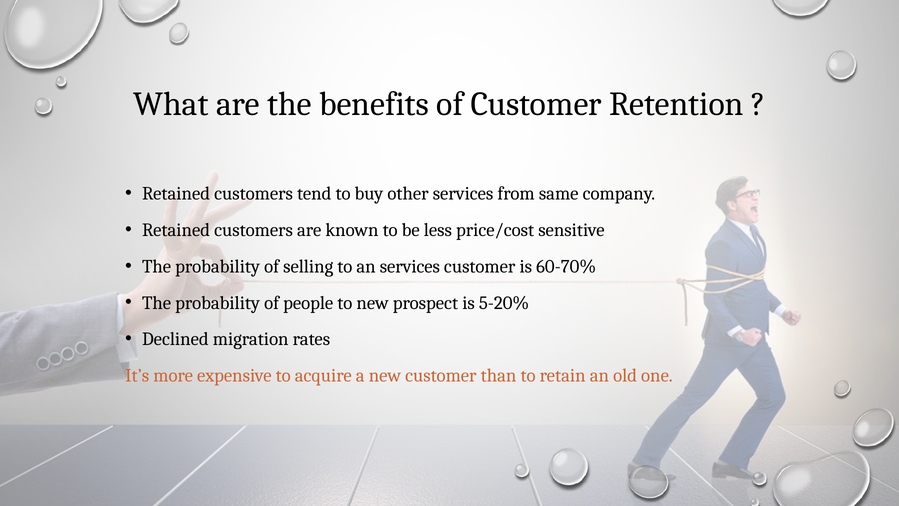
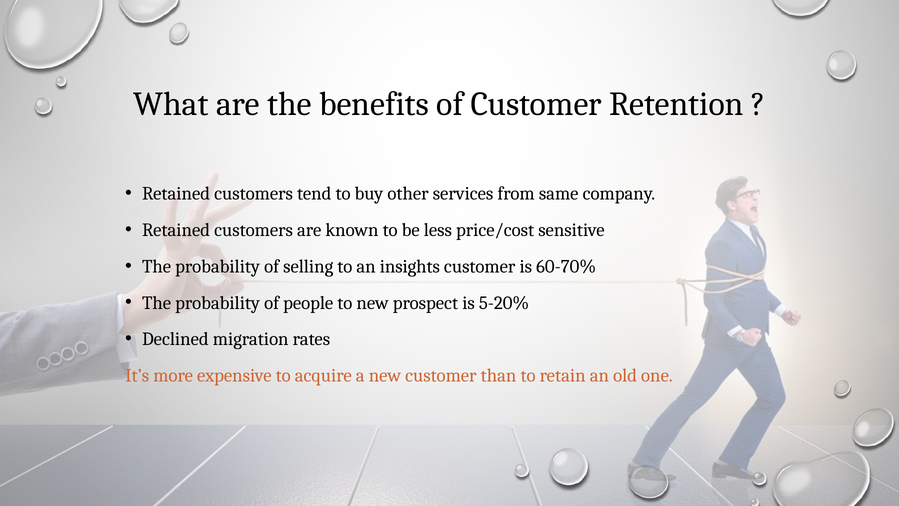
an services: services -> insights (410, 266)
